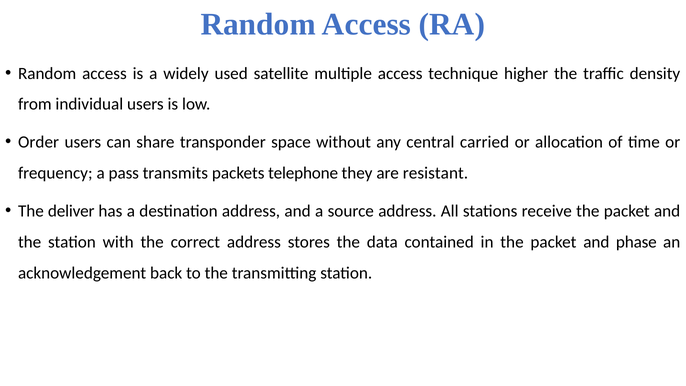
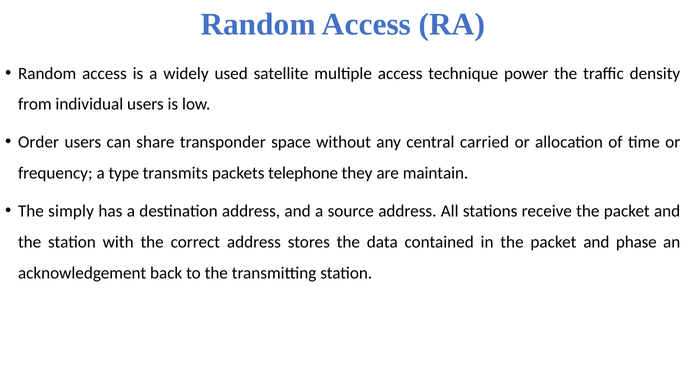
higher: higher -> power (526, 73)
pass: pass -> type (124, 173)
resistant: resistant -> maintain (436, 173)
deliver: deliver -> simply (71, 211)
